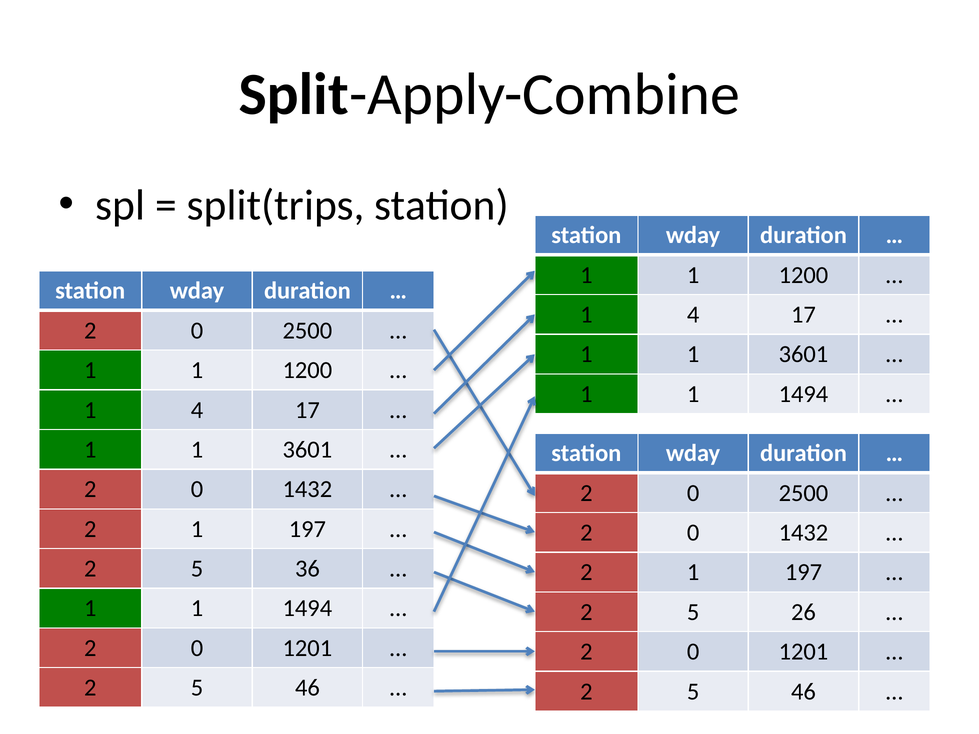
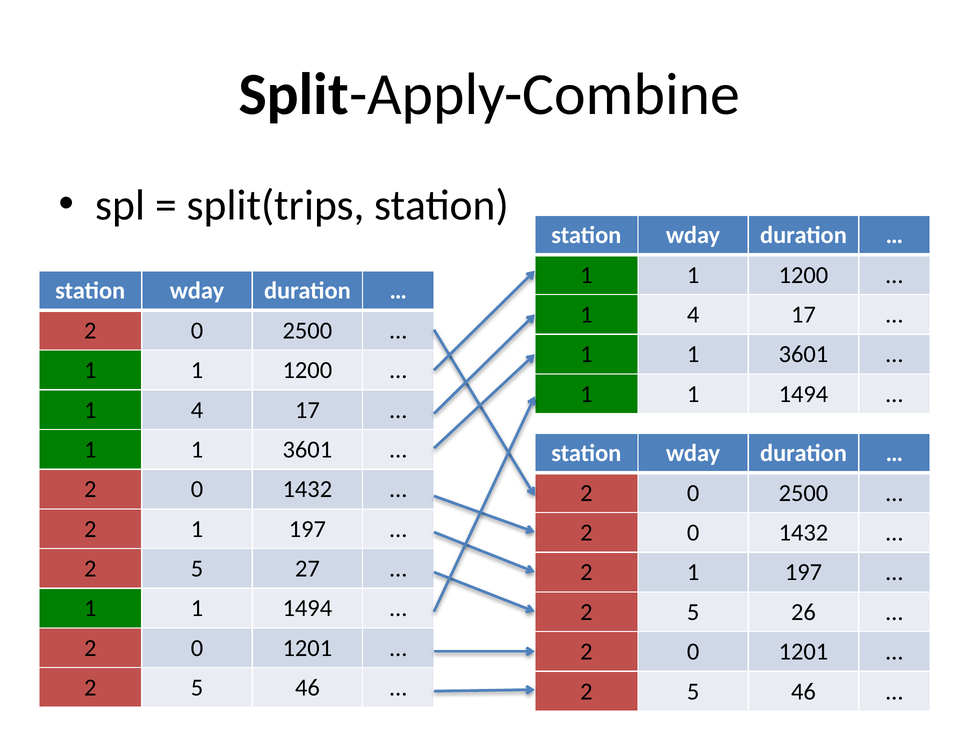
36: 36 -> 27 (307, 569)
